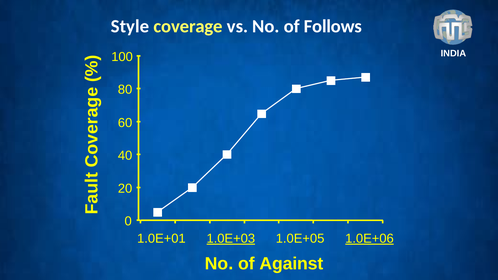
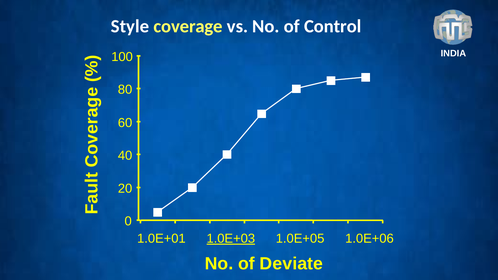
Follows: Follows -> Control (333, 26)
1.0E+06 underline: present -> none (369, 239)
Against: Against -> Deviate (291, 264)
